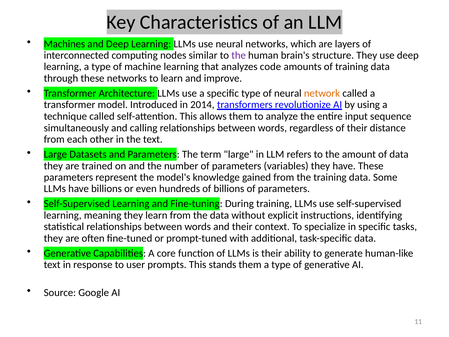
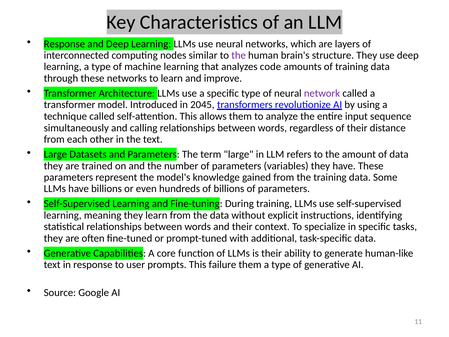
Machines: Machines -> Response (64, 44)
network colour: orange -> purple (322, 93)
2014: 2014 -> 2045 (202, 105)
stands: stands -> failure (222, 265)
